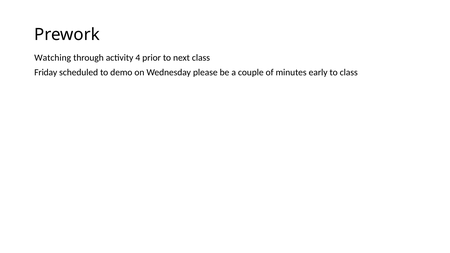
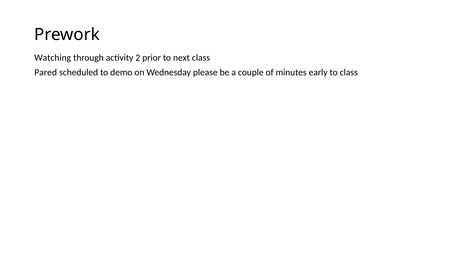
4: 4 -> 2 (138, 58)
Friday: Friday -> Pared (46, 73)
